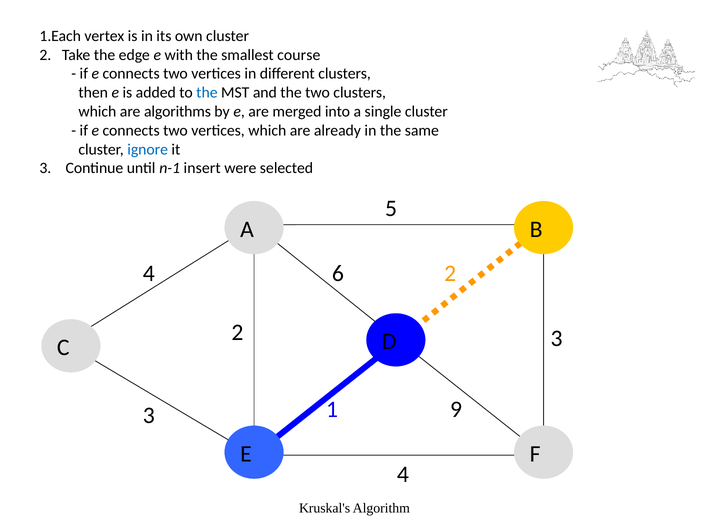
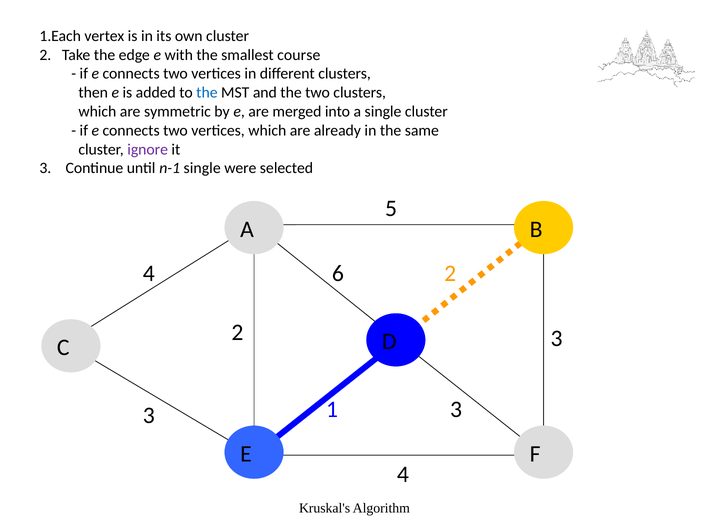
algorithms: algorithms -> symmetric (177, 112)
ignore colour: blue -> purple (148, 149)
n-1 insert: insert -> single (202, 168)
1 9: 9 -> 3 (456, 409)
